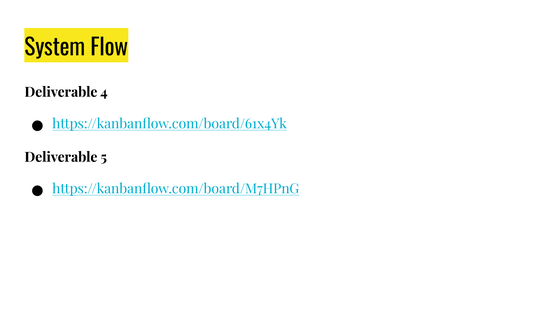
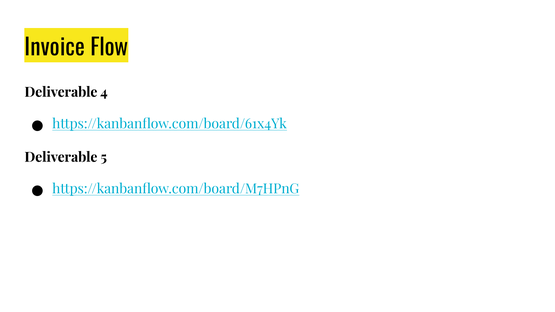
System: System -> Invoice (55, 48)
